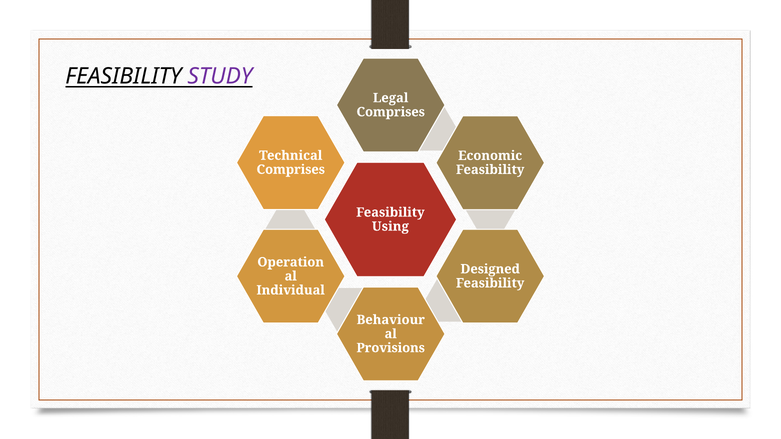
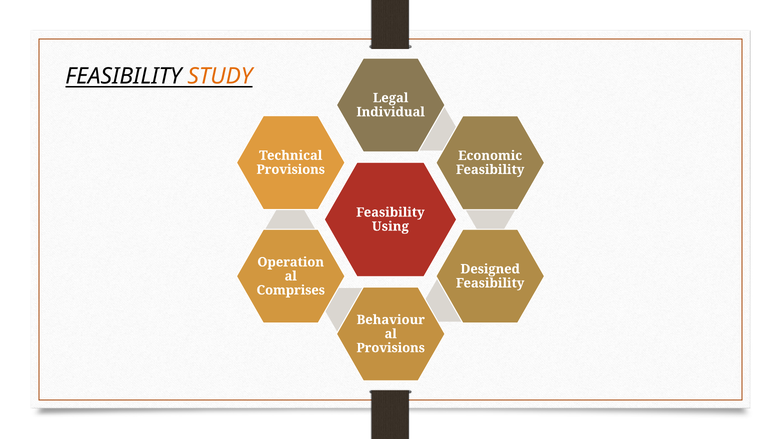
STUDY colour: purple -> orange (220, 76)
Comprises: Comprises -> Individual (391, 112)
Comprises: Comprises -> Provisions (291, 170)
Individual: Individual -> Comprises (291, 290)
